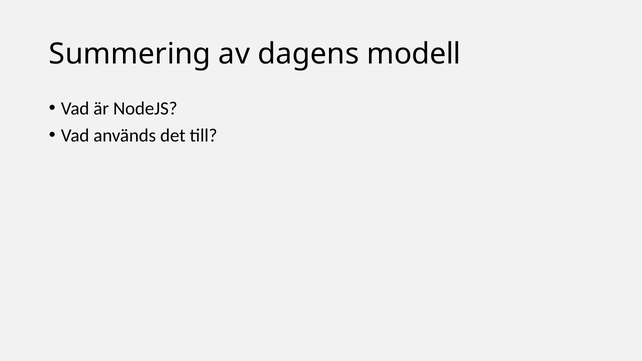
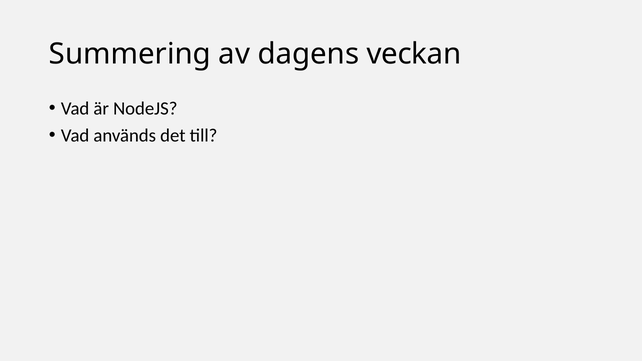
modell: modell -> veckan (414, 54)
